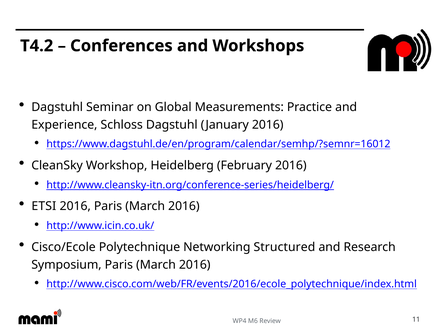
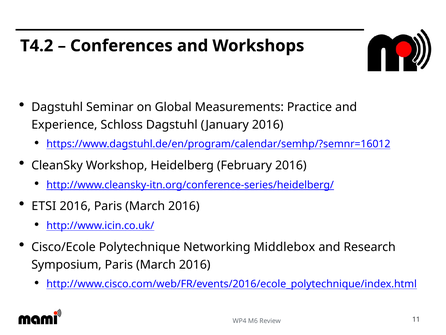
Structured: Structured -> Middlebox (284, 247)
